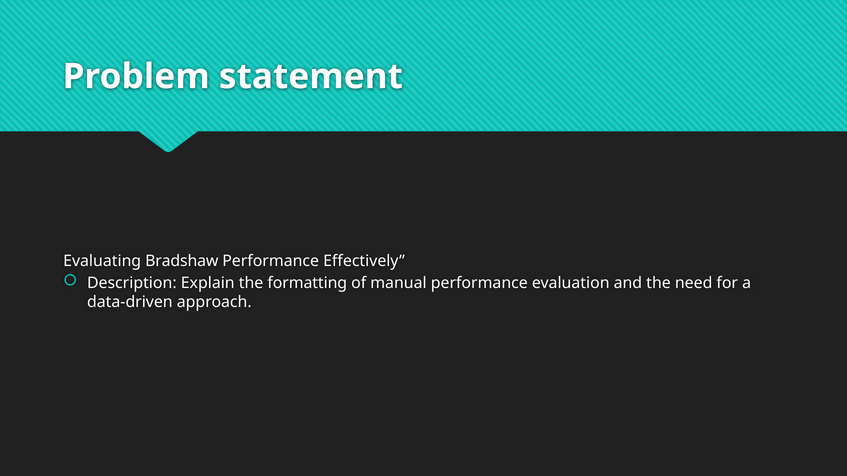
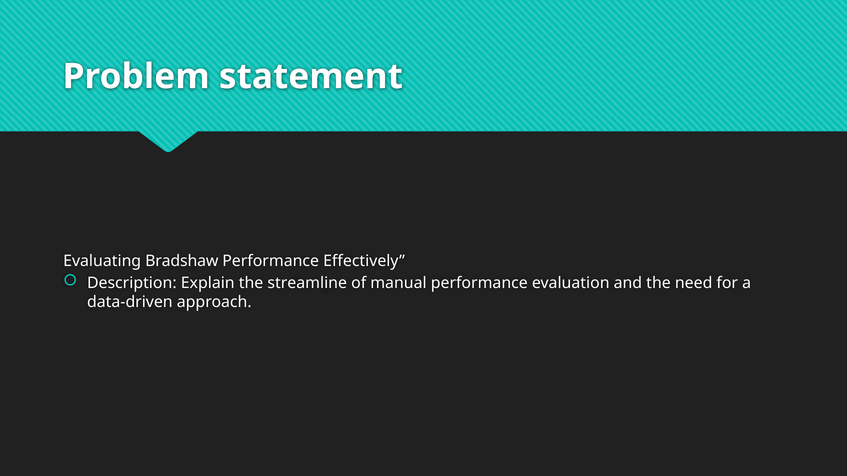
formatting: formatting -> streamline (307, 283)
